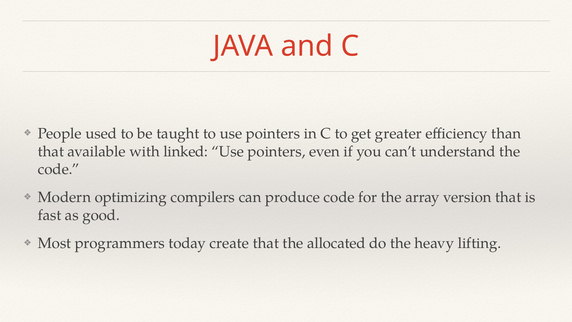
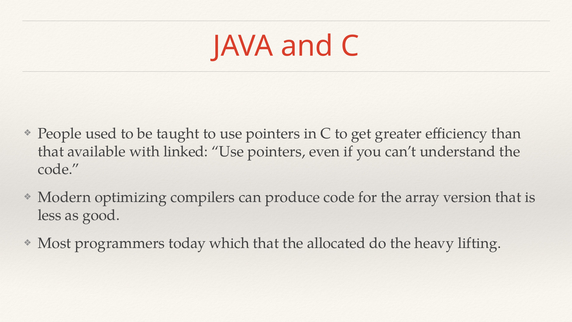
fast: fast -> less (50, 215)
create: create -> which (229, 243)
